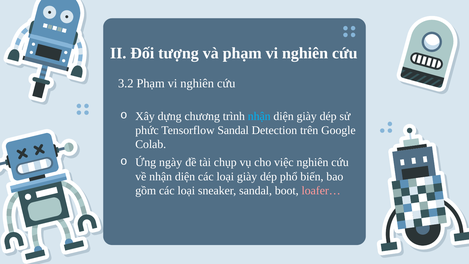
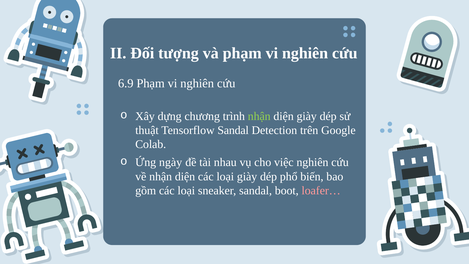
3.2: 3.2 -> 6.9 (126, 83)
nhận colour: light blue -> light green (259, 116)
phức: phức -> thuật (147, 130)
chụp: chụp -> nhau (225, 162)
